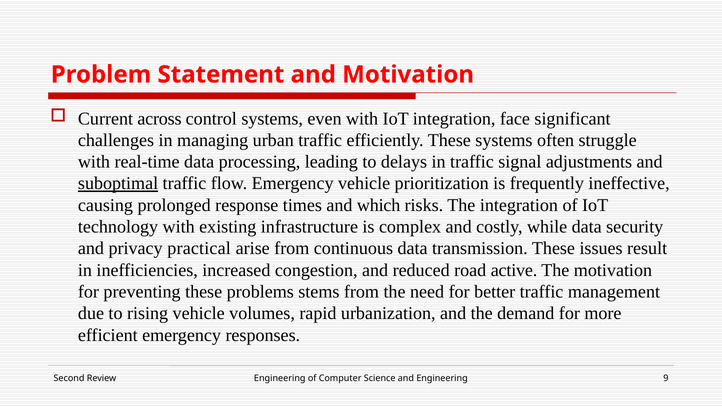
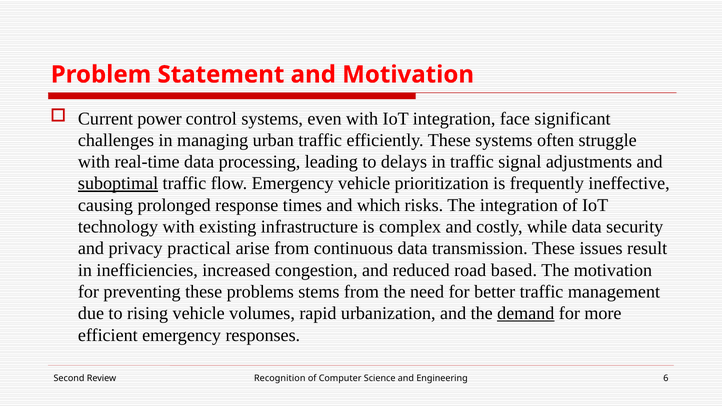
across: across -> power (159, 119)
active: active -> based (514, 270)
demand underline: none -> present (526, 314)
Engineering: Engineering -> Recognition (280, 379)
9: 9 -> 6 (666, 379)
